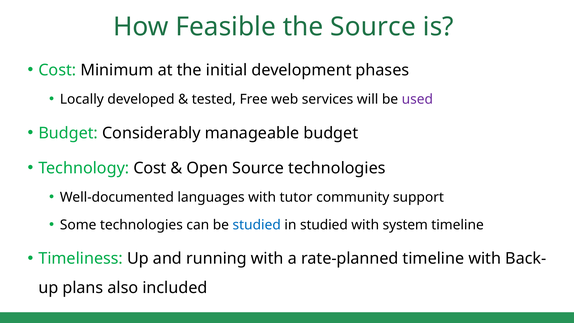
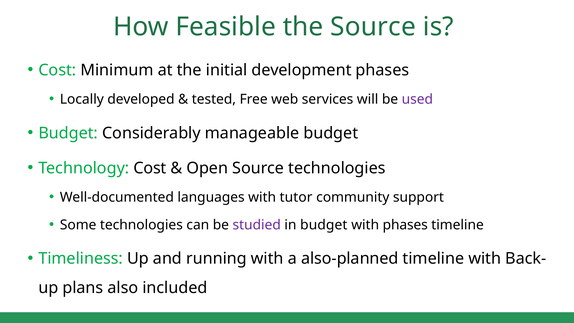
studied colour: blue -> purple (257, 225)
in studied: studied -> budget (324, 225)
with system: system -> phases (405, 225)
rate-planned: rate-planned -> also-planned (350, 259)
